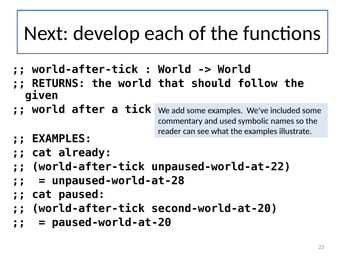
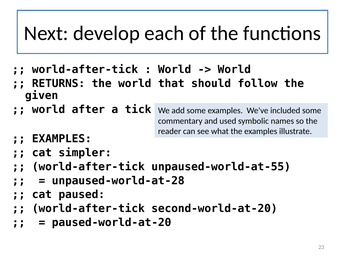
already: already -> simpler (85, 153)
unpaused-world-at-22: unpaused-world-at-22 -> unpaused-world-at-55 (221, 166)
